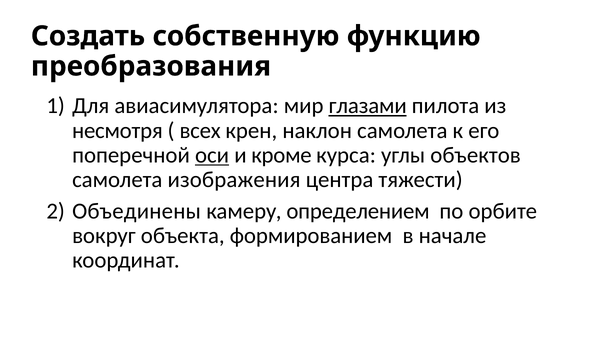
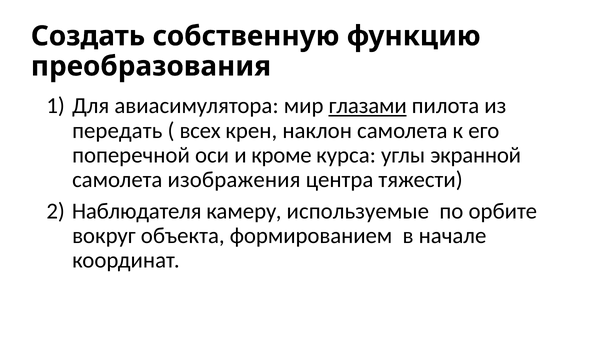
несмотря: несмотря -> передать (117, 130)
оси underline: present -> none (212, 155)
объектов: объектов -> экранной (476, 155)
Объединены: Объединены -> Наблюдателя (137, 211)
определением: определением -> используемые (358, 211)
